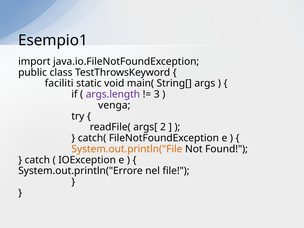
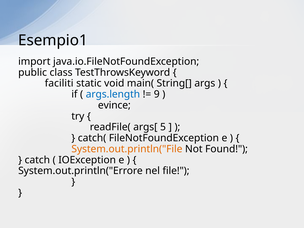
args.length colour: purple -> blue (113, 94)
3: 3 -> 9 (157, 94)
venga: venga -> evince (114, 105)
2: 2 -> 5 (163, 127)
